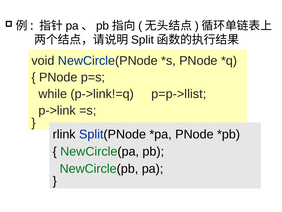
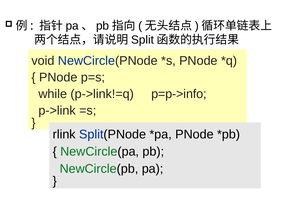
p=p->llist: p=p->llist -> p=p->info (179, 94)
